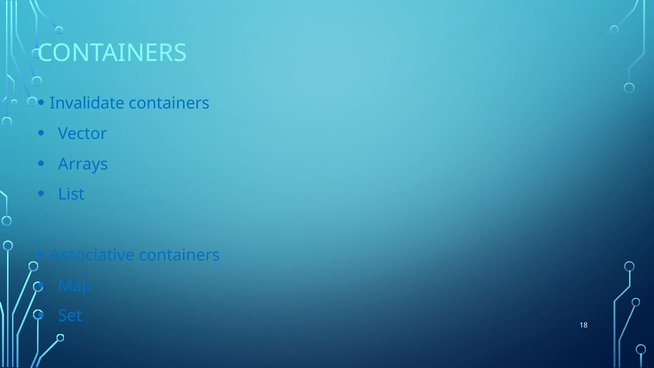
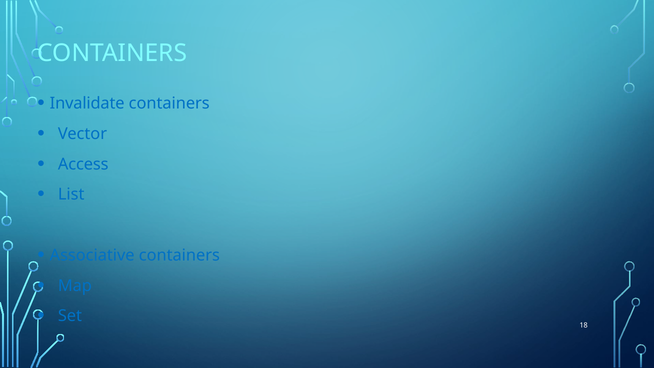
Arrays: Arrays -> Access (83, 164)
